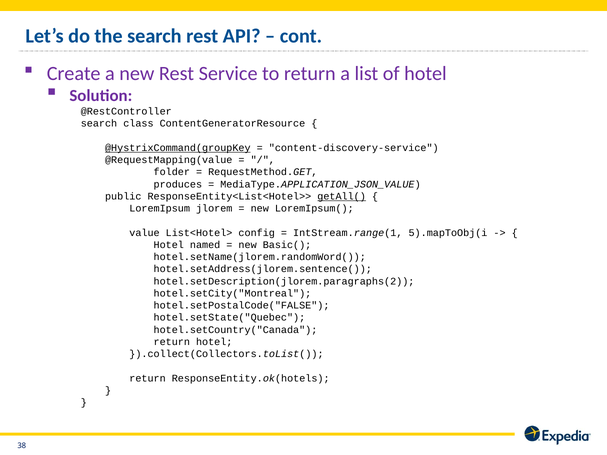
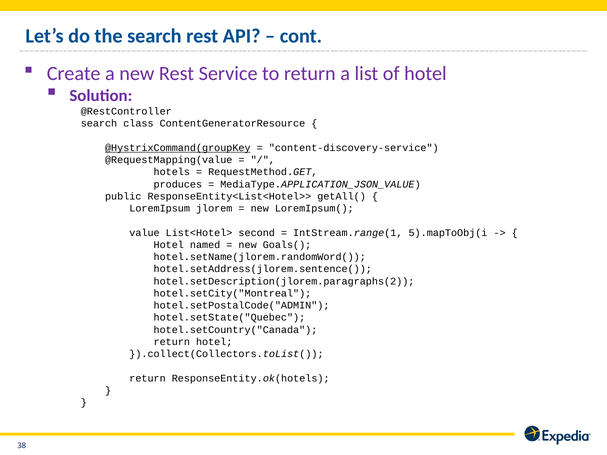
folder: folder -> hotels (172, 172)
getAll( underline: present -> none (342, 196)
config: config -> second (257, 233)
Basic(: Basic( -> Goals( (287, 245)
hotel.setPostalCode("FALSE: hotel.setPostalCode("FALSE -> hotel.setPostalCode("ADMIN (242, 306)
